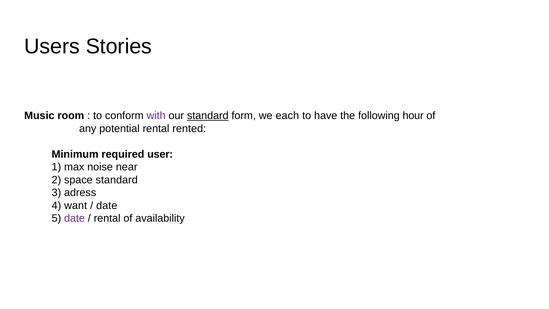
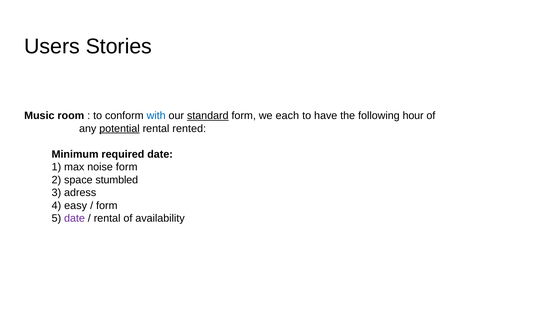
with colour: purple -> blue (156, 116)
potential underline: none -> present (119, 128)
required user: user -> date (160, 154)
noise near: near -> form (127, 167)
space standard: standard -> stumbled (117, 180)
want: want -> easy (76, 205)
date: date -> form (107, 205)
